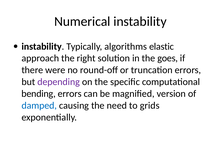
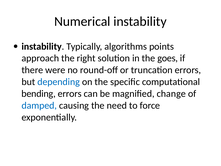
elastic: elastic -> points (162, 46)
depending colour: purple -> blue (59, 82)
version: version -> change (171, 94)
grids: grids -> force (150, 105)
